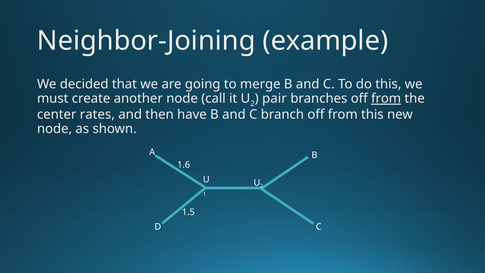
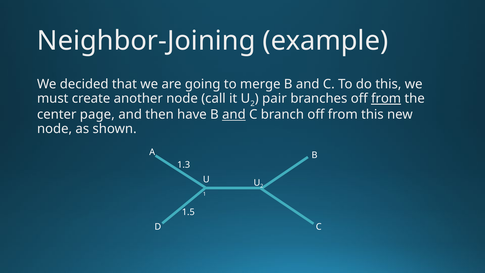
rates: rates -> page (97, 115)
and underline: none -> present (234, 115)
1.6: 1.6 -> 1.3 (184, 165)
